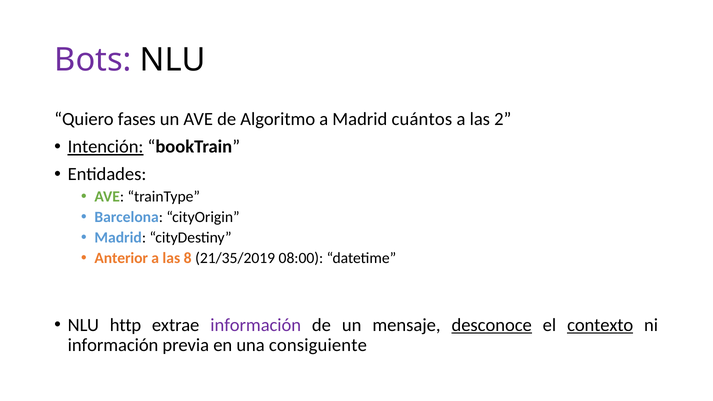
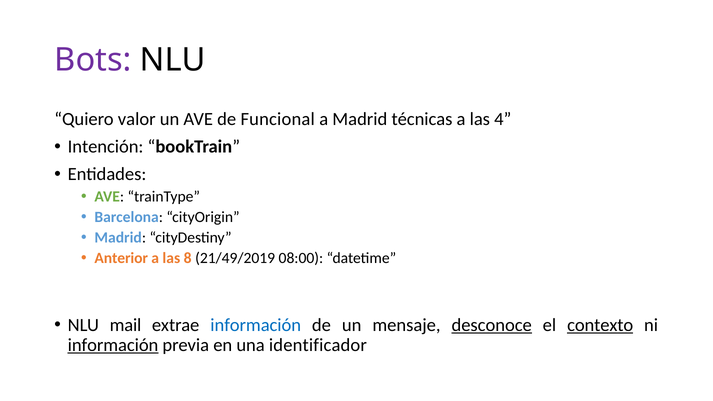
fases: fases -> valor (137, 119)
Algoritmo: Algoritmo -> Funcional (278, 119)
cuántos: cuántos -> técnicas (422, 119)
2: 2 -> 4 (503, 119)
Intención underline: present -> none (106, 147)
21/35/2019: 21/35/2019 -> 21/49/2019 (235, 258)
http: http -> mail (126, 325)
información colour: purple -> blue (256, 325)
información underline: none -> present (113, 345)
consiguiente: consiguiente -> identificador (318, 345)
